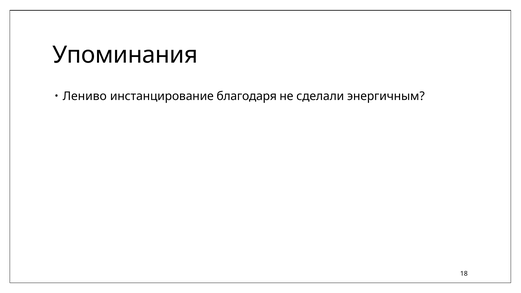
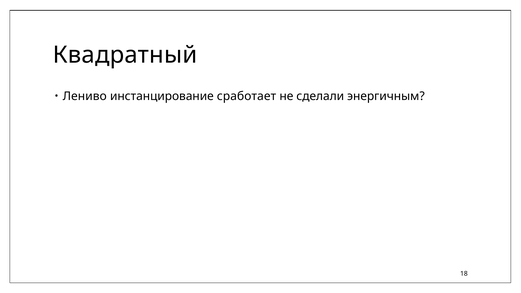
Упоминания: Упоминания -> Квадратный (125, 55)
благодаря: благодаря -> сработает (247, 96)
